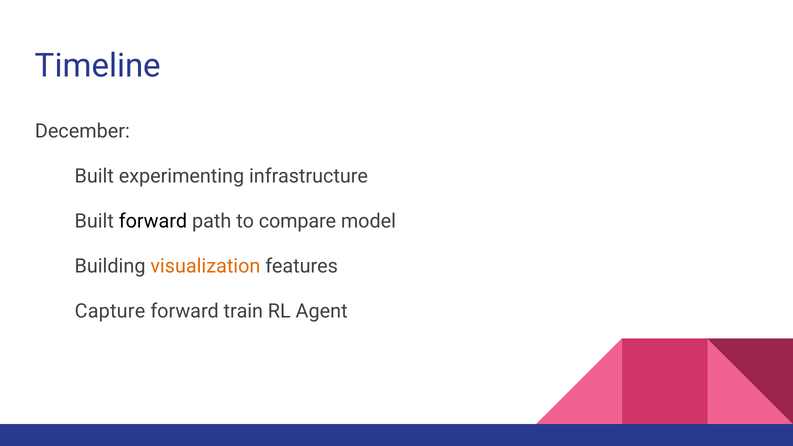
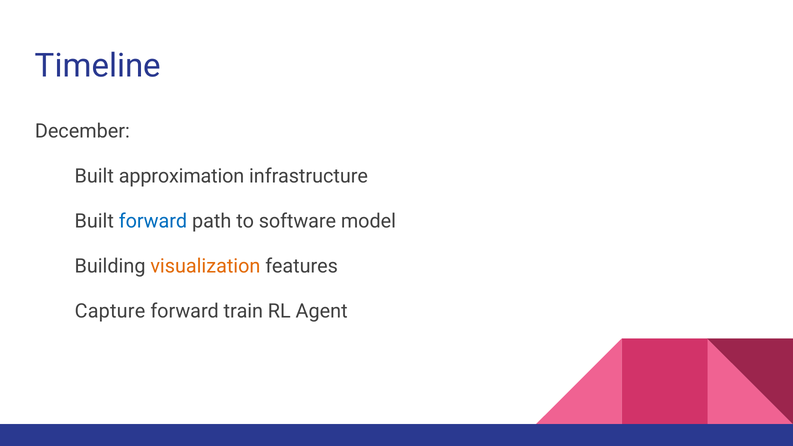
experimenting: experimenting -> approximation (182, 176)
forward colour: black -> blue (153, 221)
compare: compare -> software (297, 221)
